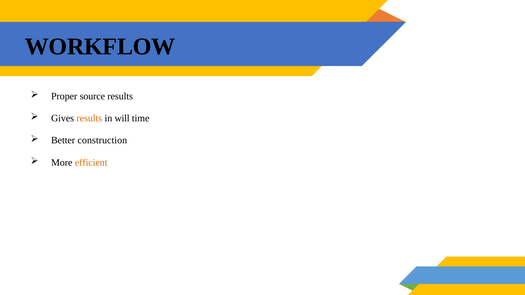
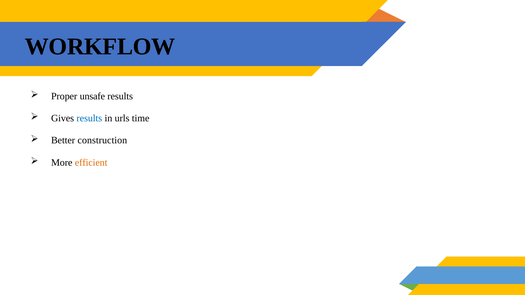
source: source -> unsafe (92, 96)
results colour: orange -> blue (89, 118)
will: will -> urls (122, 118)
